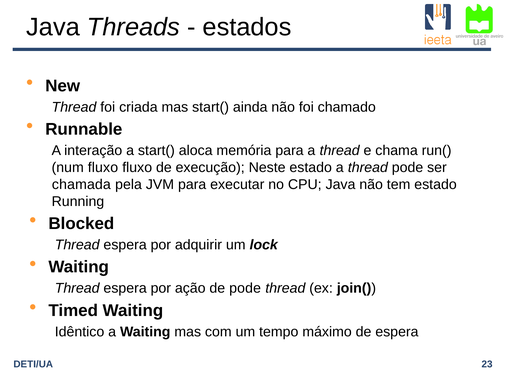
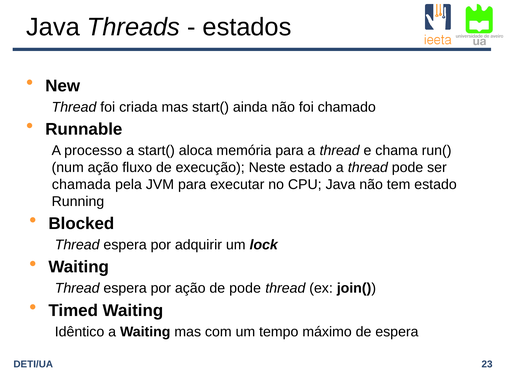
interação: interação -> processo (93, 151)
num fluxo: fluxo -> ação (103, 168)
